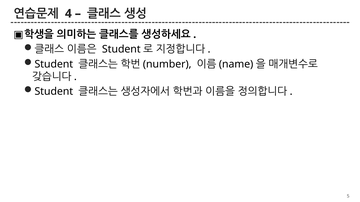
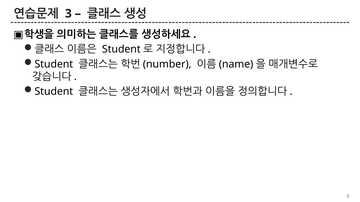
4: 4 -> 3 (68, 14)
